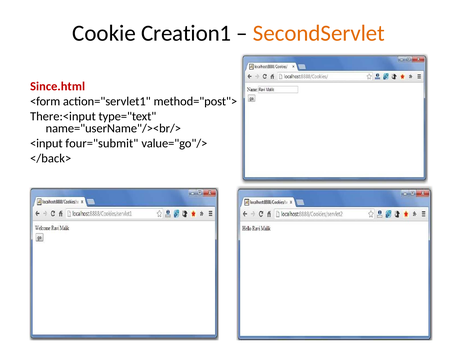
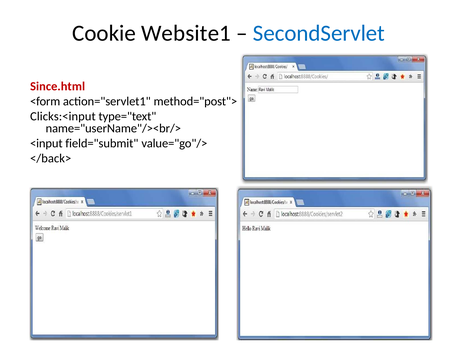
Creation1: Creation1 -> Website1 (186, 33)
SecondServlet colour: orange -> blue (319, 33)
There:<input: There:<input -> Clicks:<input (63, 116)
four="submit: four="submit -> field="submit (102, 143)
